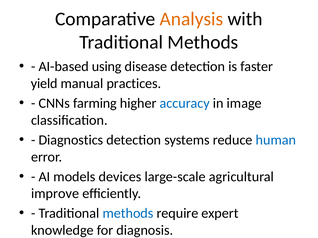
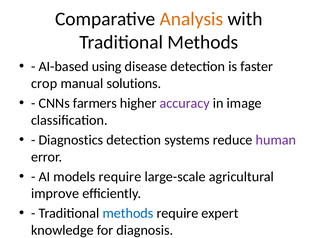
yield: yield -> crop (44, 84)
practices: practices -> solutions (134, 84)
farming: farming -> farmers (95, 103)
accuracy colour: blue -> purple (185, 103)
human colour: blue -> purple (276, 140)
models devices: devices -> require (120, 177)
